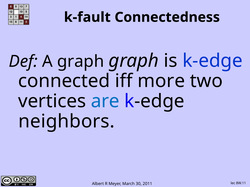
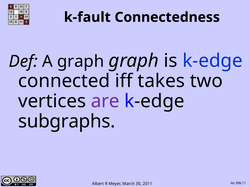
more: more -> takes (161, 81)
are colour: blue -> purple (105, 101)
neighbors: neighbors -> subgraphs (67, 122)
